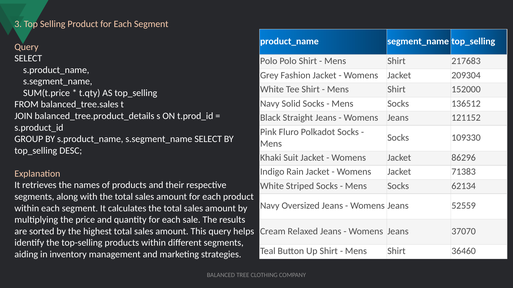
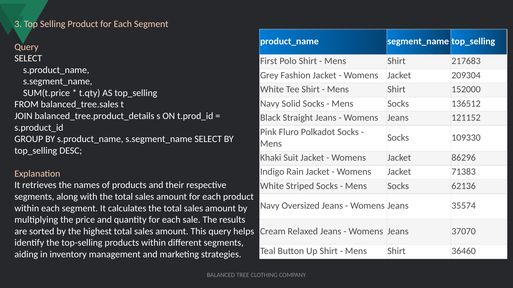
Polo: Polo -> First (269, 61)
62134: 62134 -> 62136 (464, 186)
52559: 52559 -> 35574 (464, 206)
